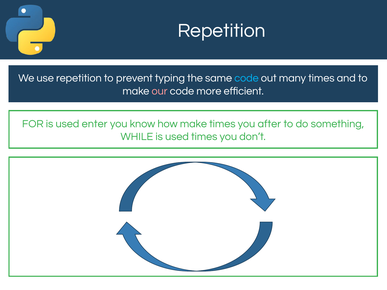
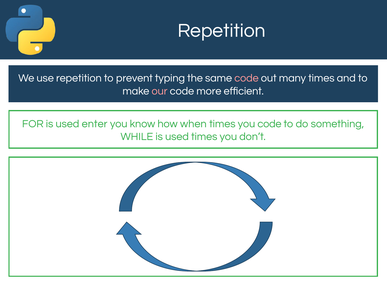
code colour: light blue -> pink (246, 78)
how make: make -> when (193, 124)
you after: after -> code (269, 124)
